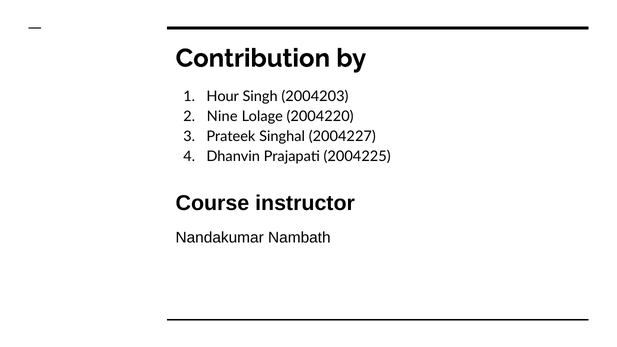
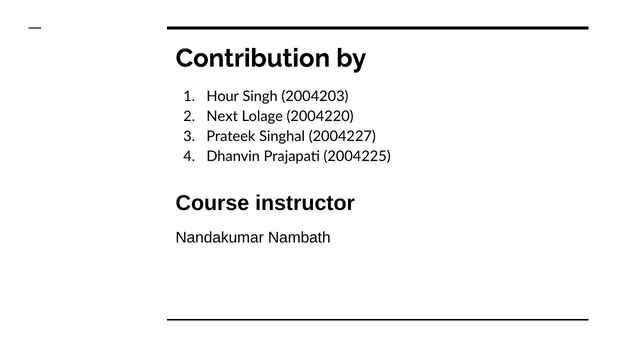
Nine: Nine -> Next (222, 116)
